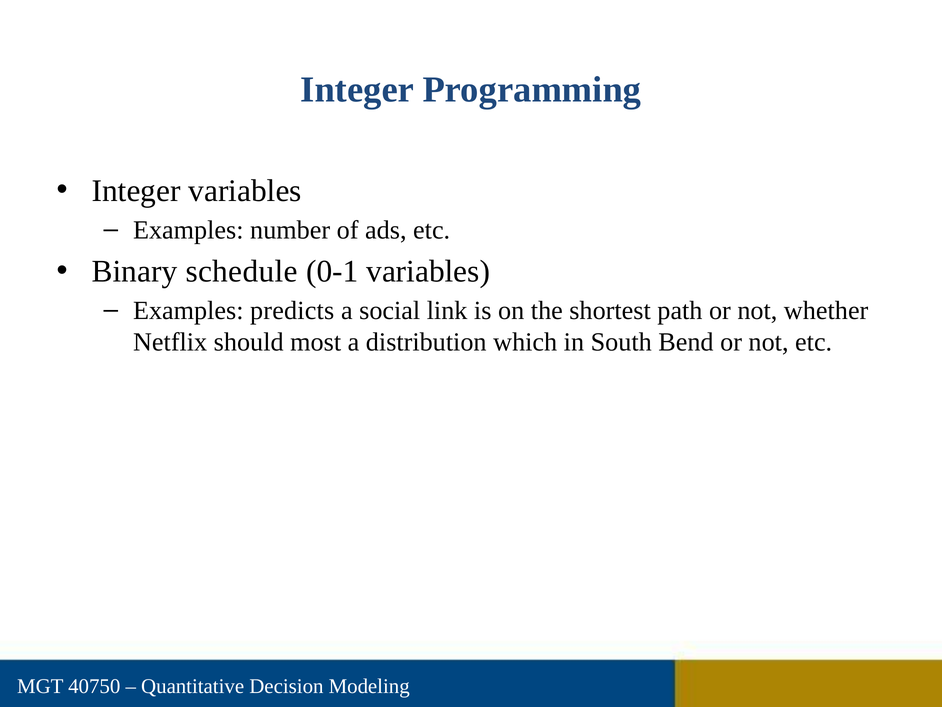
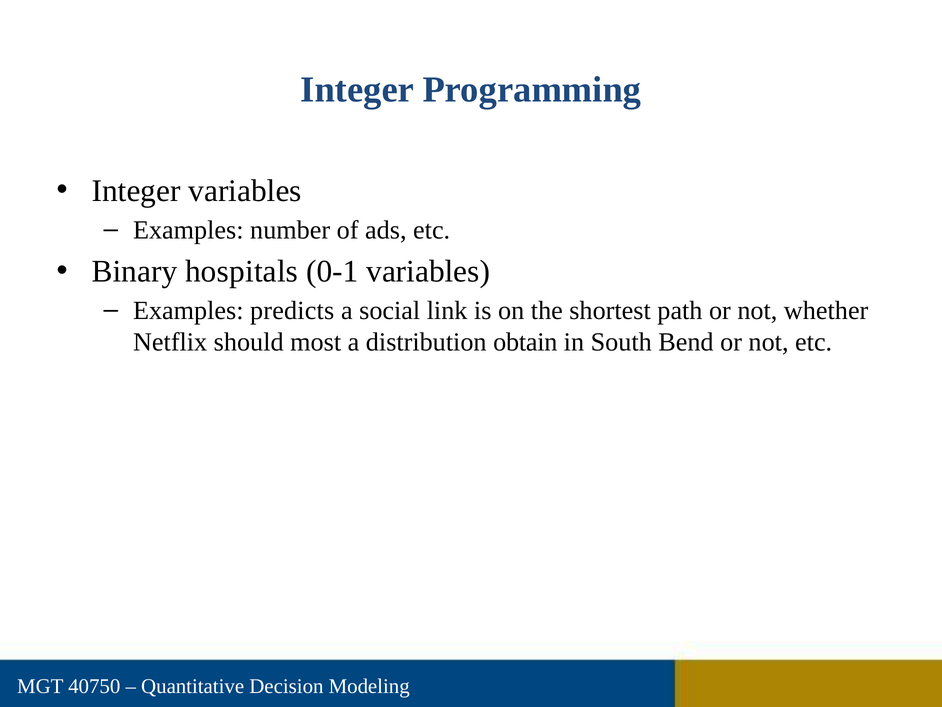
schedule: schedule -> hospitals (242, 271)
which: which -> obtain (525, 342)
